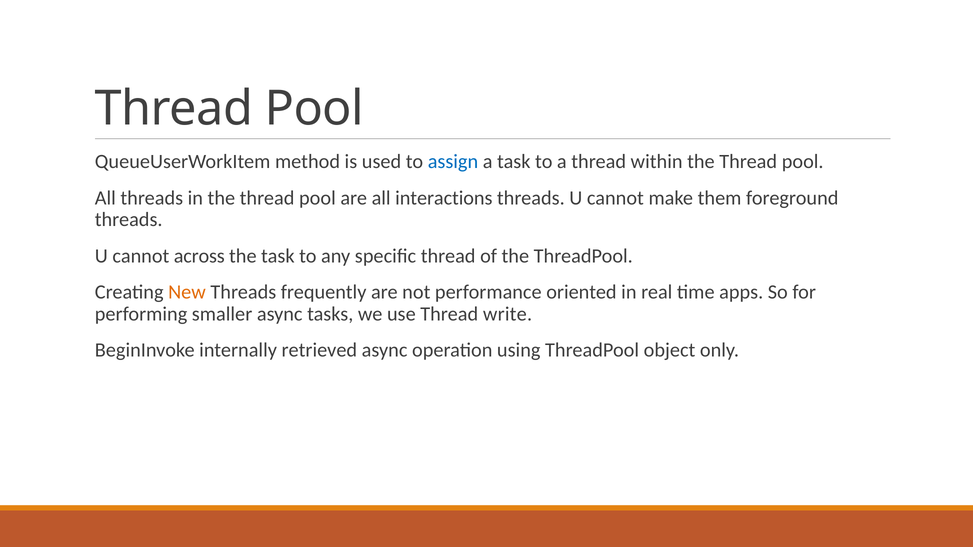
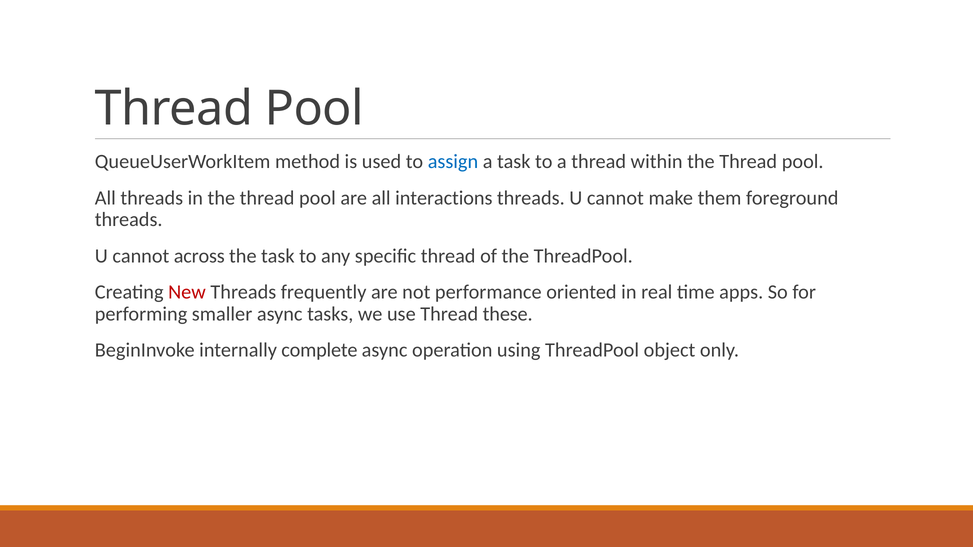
New colour: orange -> red (187, 292)
write: write -> these (508, 314)
retrieved: retrieved -> complete (319, 350)
